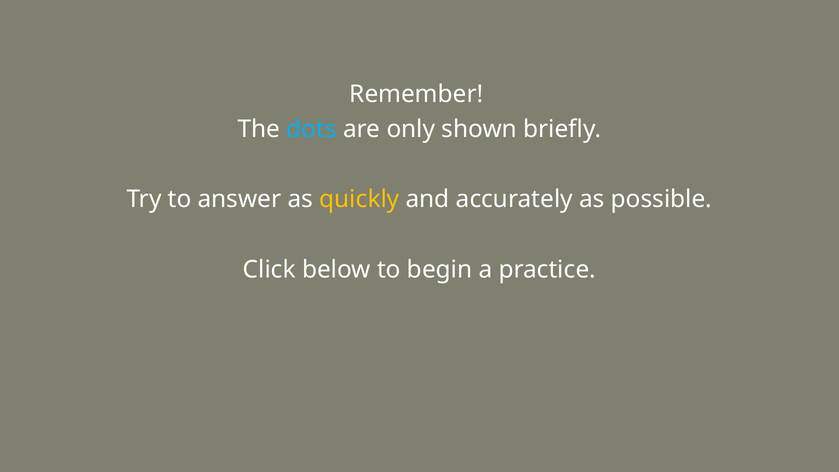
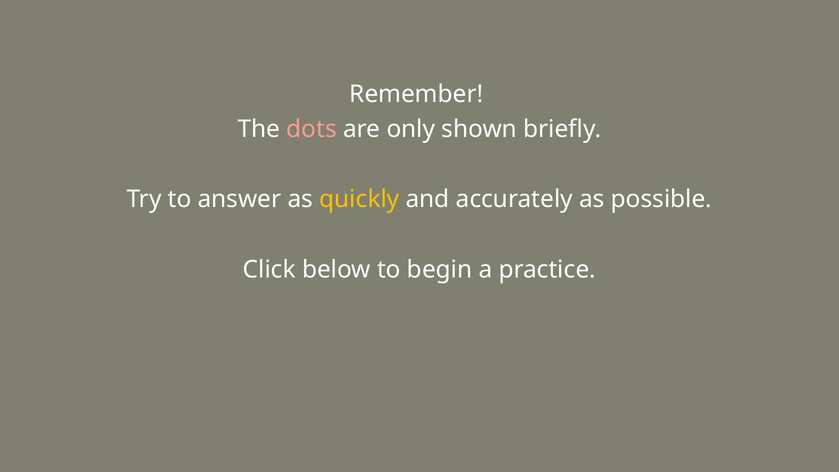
dots colour: light blue -> pink (312, 129)
